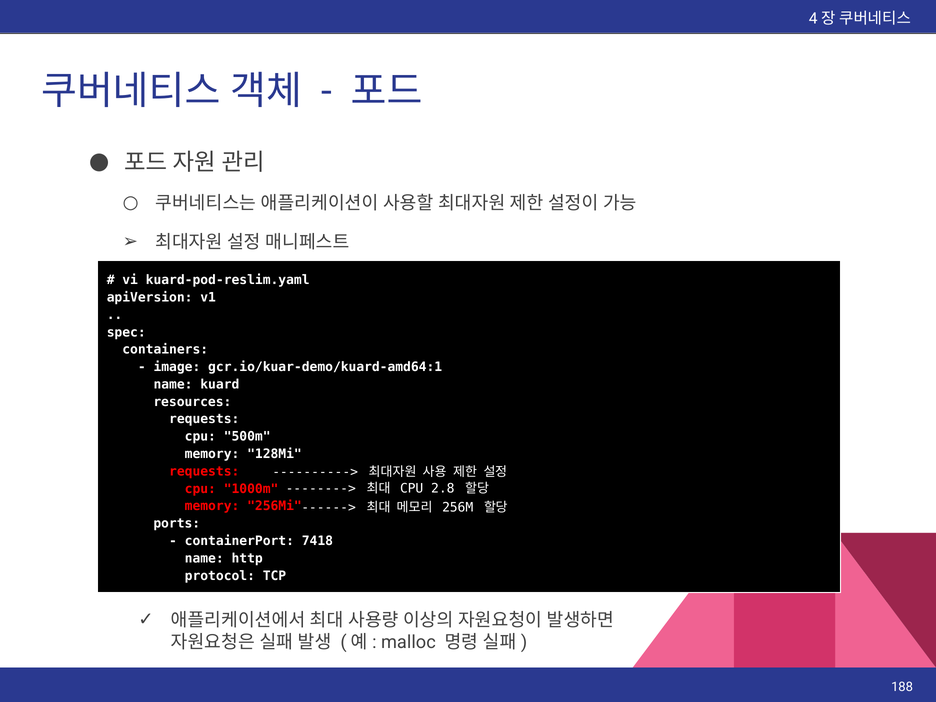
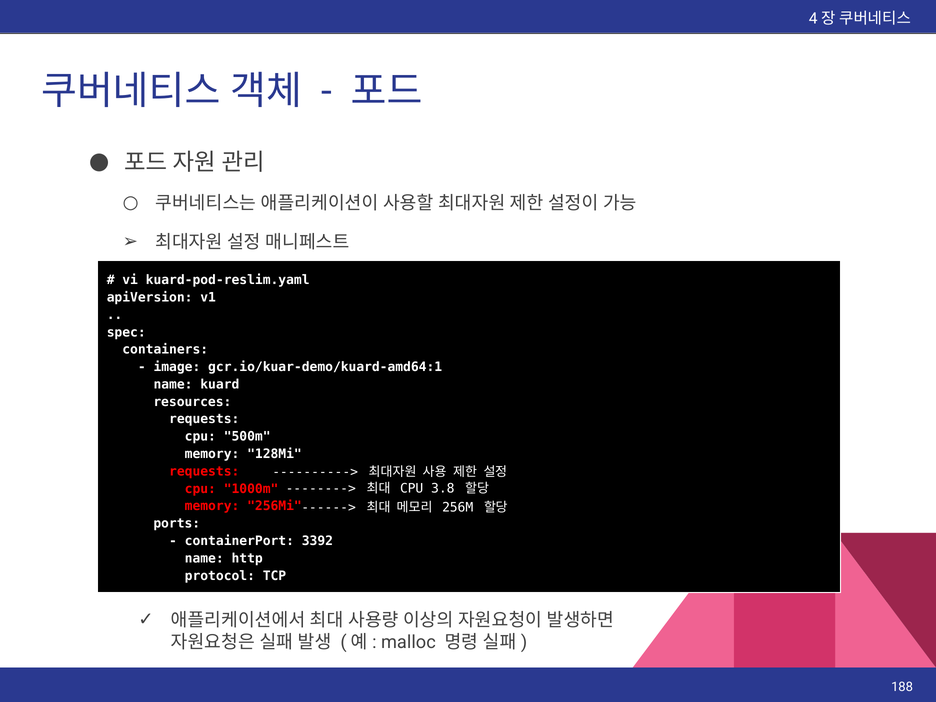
2.8: 2.8 -> 3.8 (443, 488)
7418: 7418 -> 3392 (317, 541)
